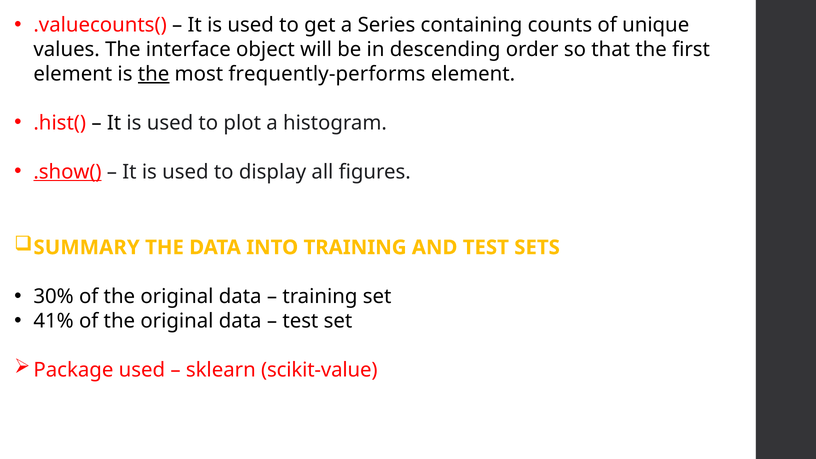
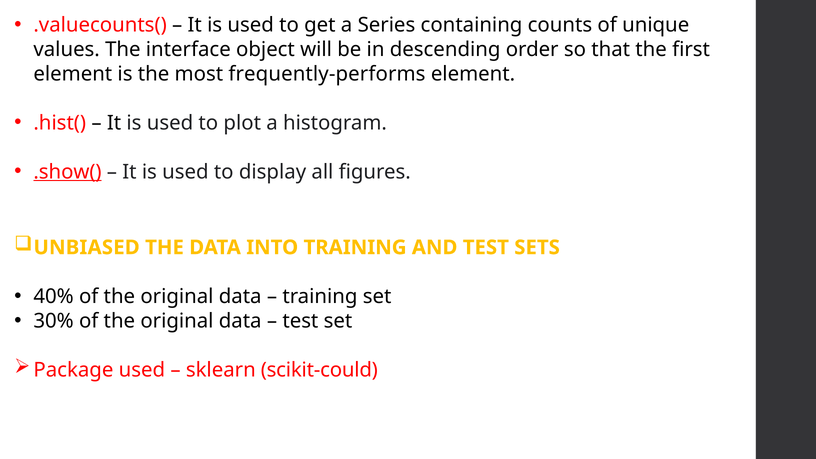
the underline: present -> none (154, 74)
SUMMARY: SUMMARY -> UNBIASED (87, 247)
30%: 30% -> 40% (54, 296)
41%: 41% -> 30% (54, 321)
scikit-value: scikit-value -> scikit-could (319, 370)
